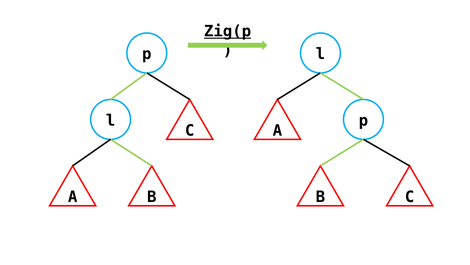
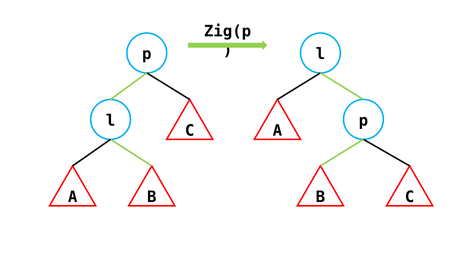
Zig(p underline: present -> none (228, 31)
